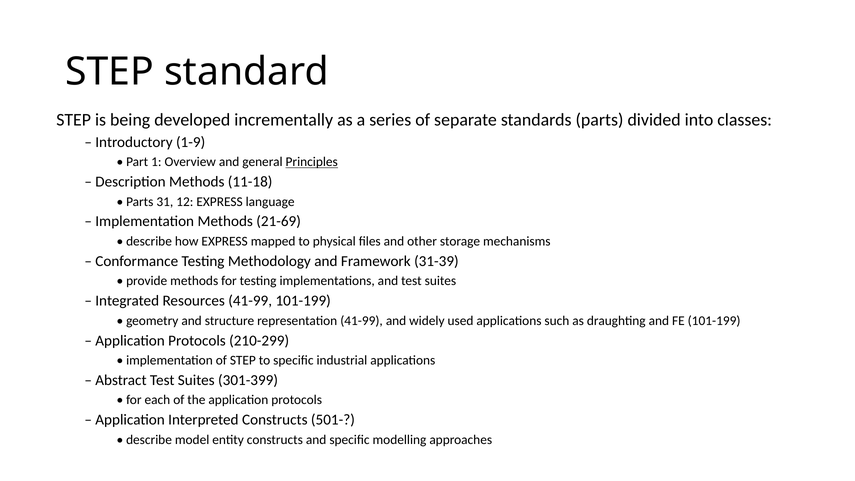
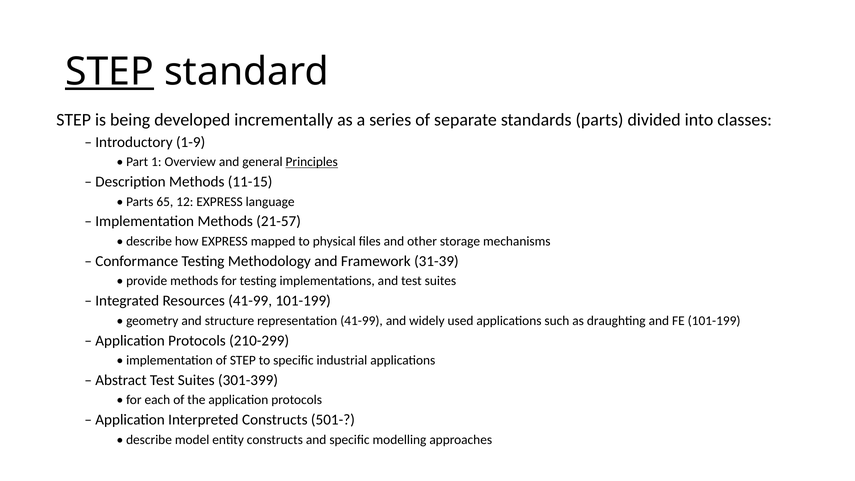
STEP underline: none -> present (110, 72)
11-18: 11-18 -> 11-15 (250, 182)
31: 31 -> 65 (165, 202)
21-69: 21-69 -> 21-57 (279, 221)
